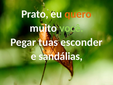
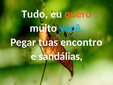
Prato: Prato -> Tudo (35, 14)
você colour: light green -> light blue (71, 28)
esconder: esconder -> encontro (81, 42)
